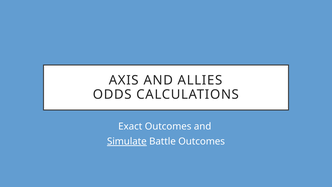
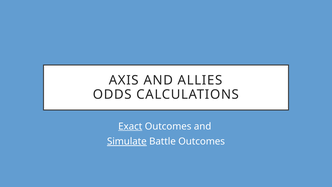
Exact underline: none -> present (130, 126)
